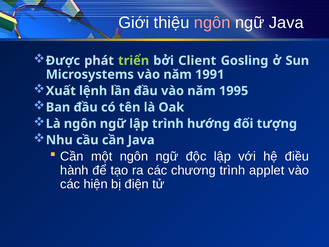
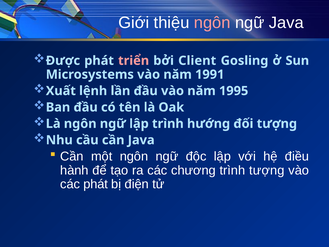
triển colour: light green -> pink (134, 61)
trình applet: applet -> tượng (267, 170)
các hiện: hiện -> phát (96, 184)
